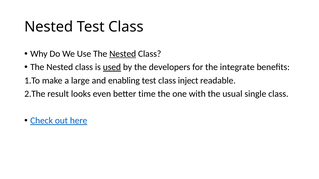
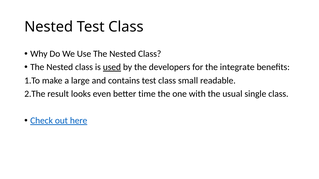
Nested underline: present -> none (123, 54)
enabling: enabling -> contains (124, 81)
inject: inject -> small (188, 81)
